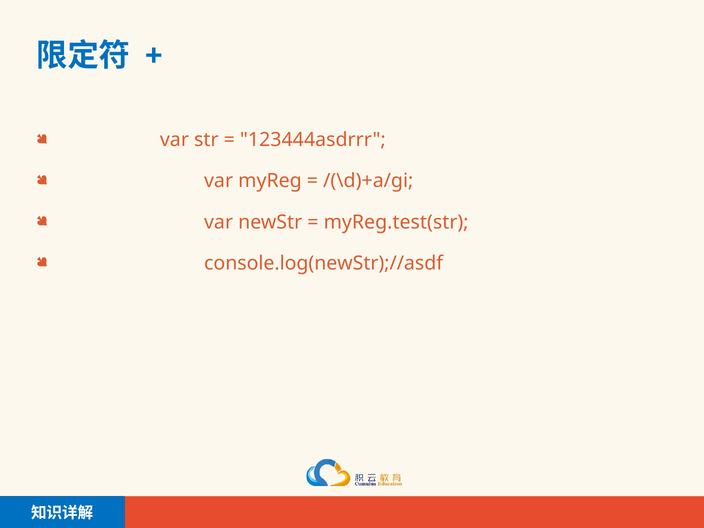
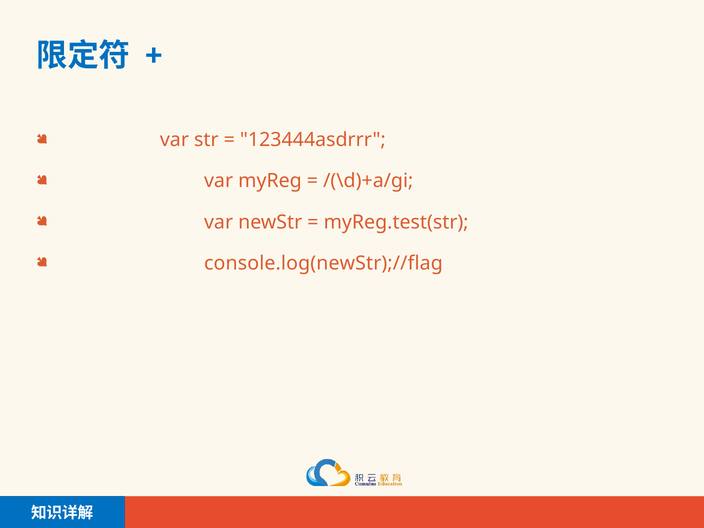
console.log(newStr);//asdf: console.log(newStr);//asdf -> console.log(newStr);//flag (323, 263)
